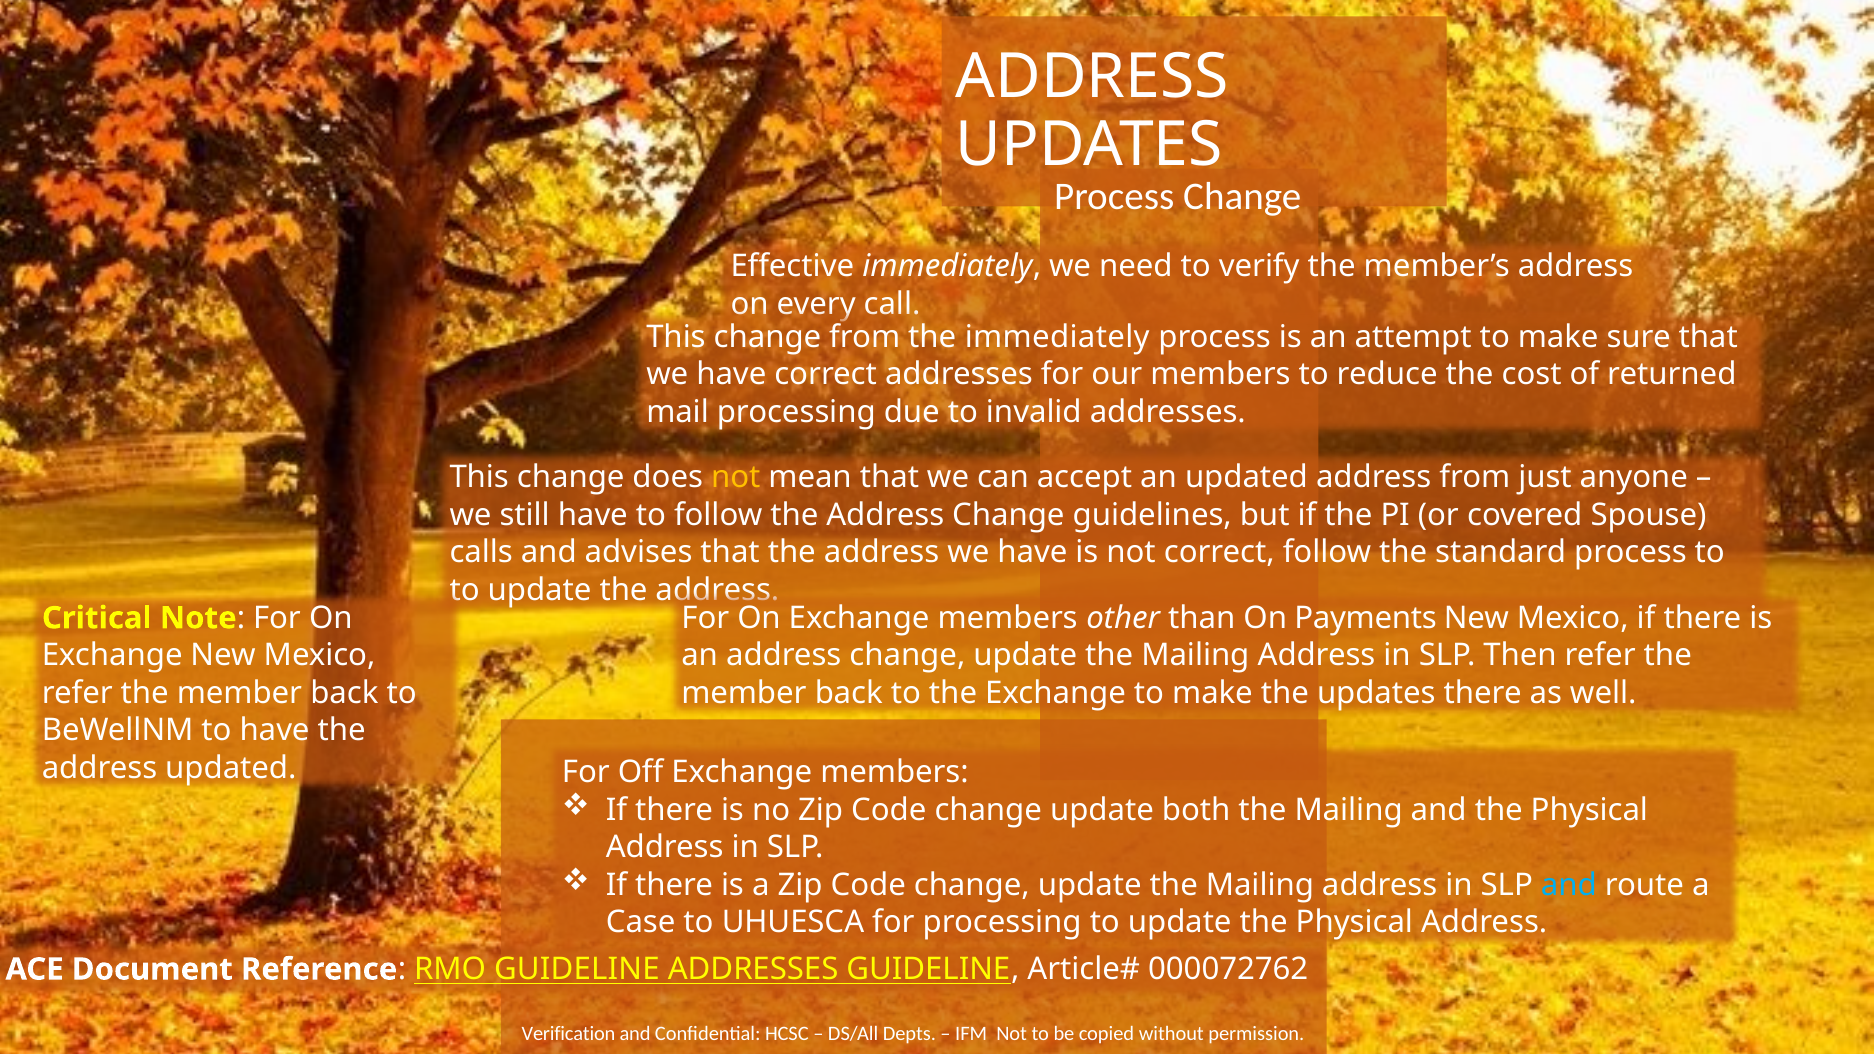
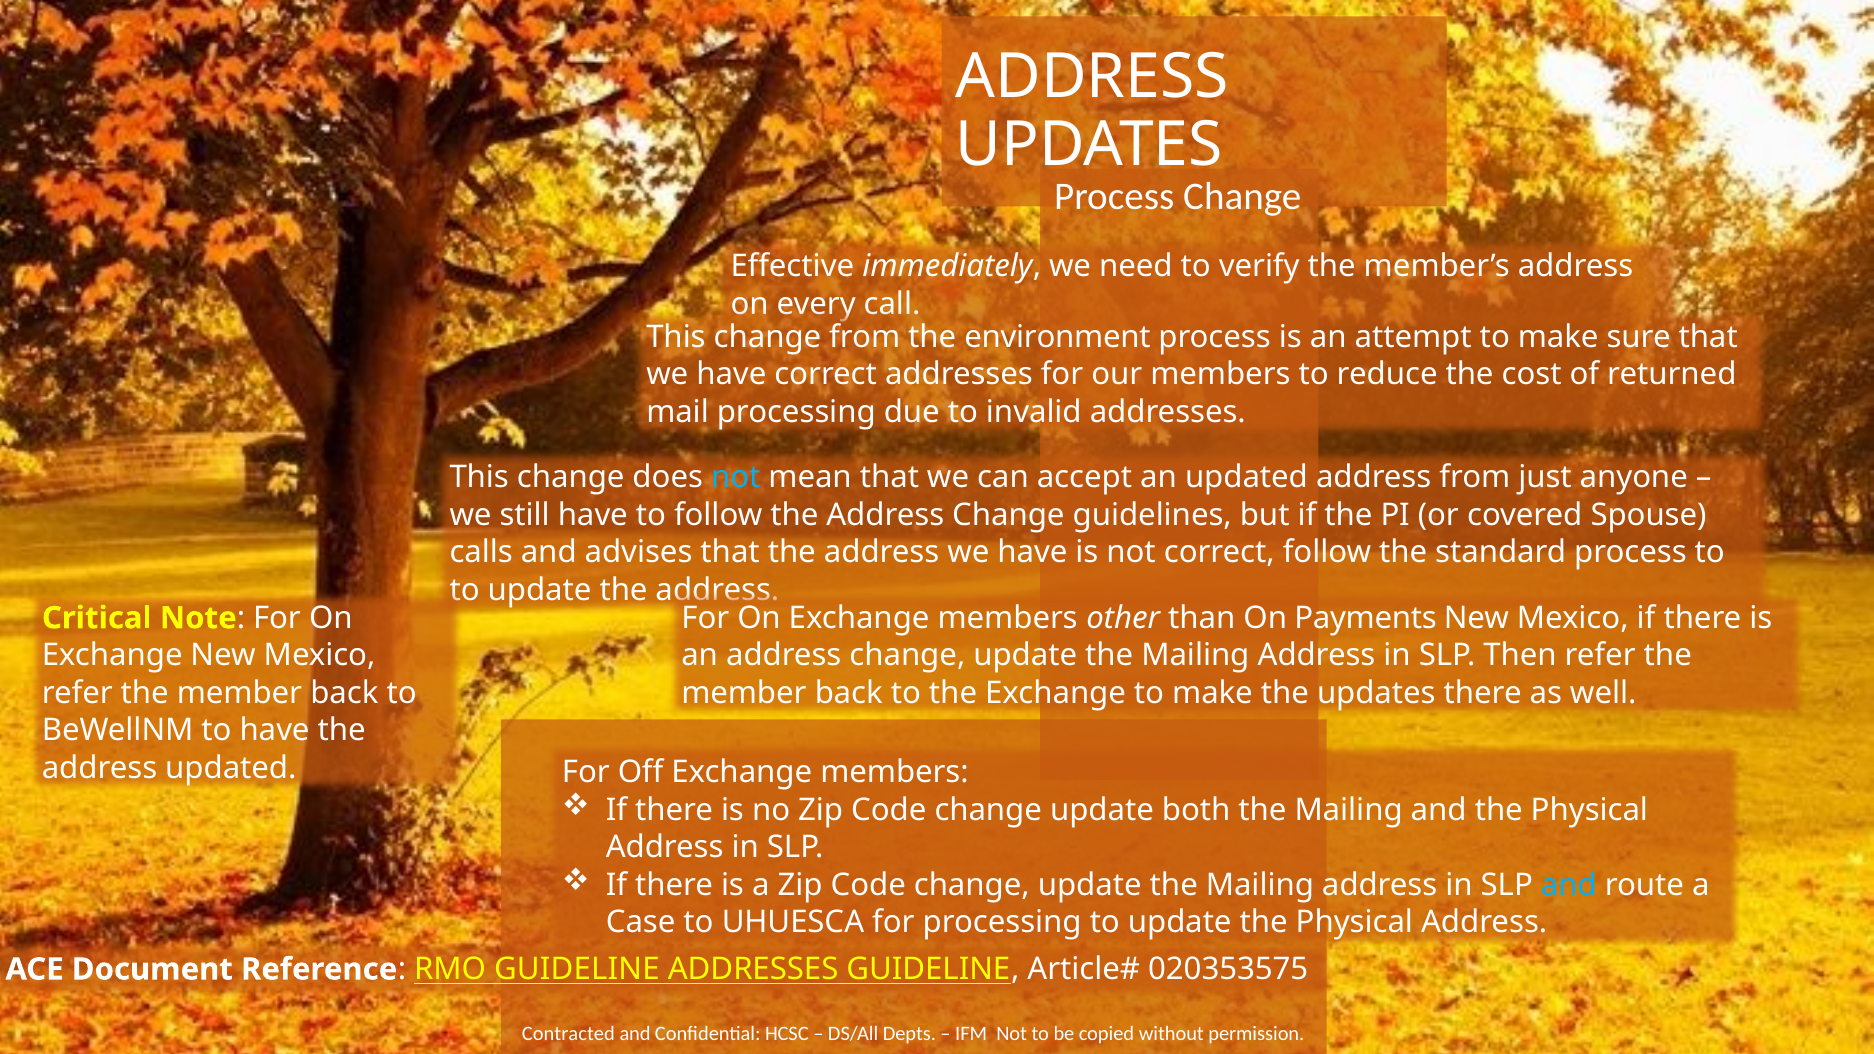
the immediately: immediately -> environment (1058, 337)
not colour: yellow -> light blue (736, 478)
000072762: 000072762 -> 020353575 (1228, 969)
Verification: Verification -> Contracted (568, 1033)
